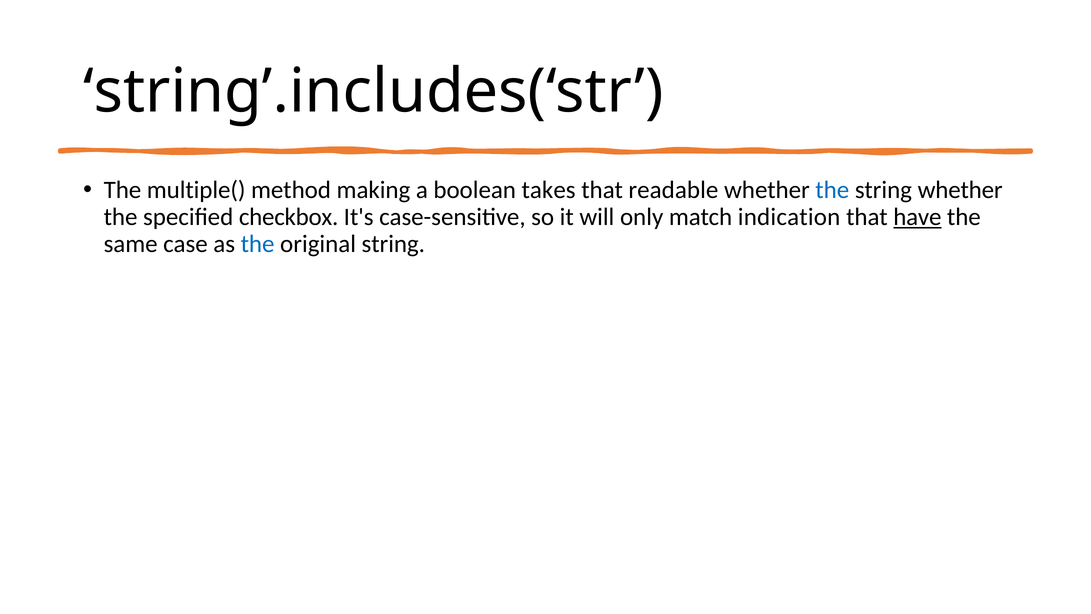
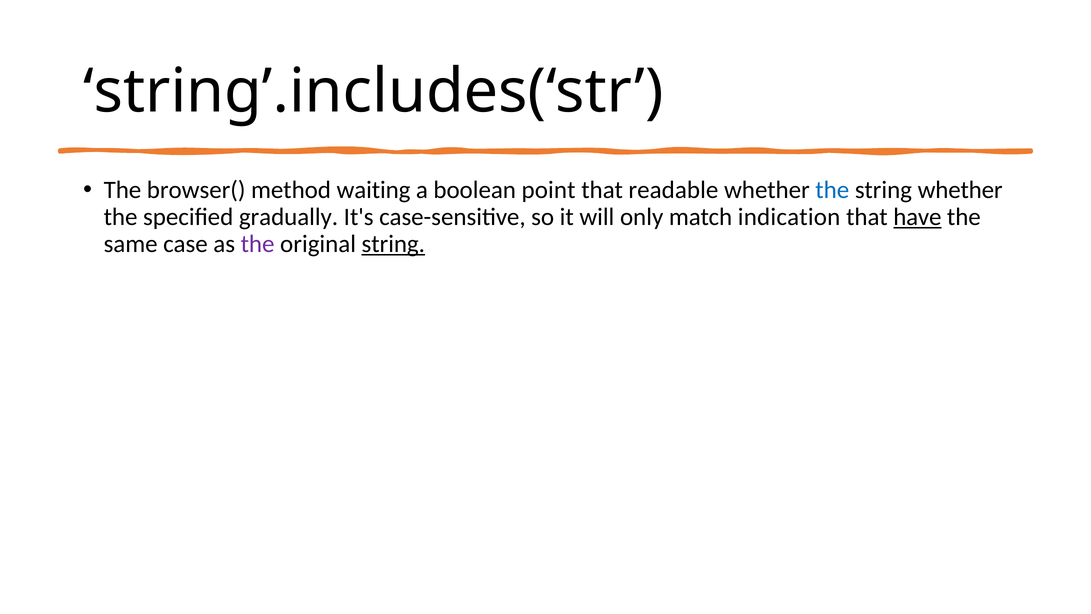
multiple(: multiple( -> browser( (196, 190)
making: making -> waiting (374, 190)
takes: takes -> point (549, 190)
checkbox: checkbox -> gradually (289, 217)
the colour: blue -> purple (258, 244)
string underline: none -> present (393, 244)
